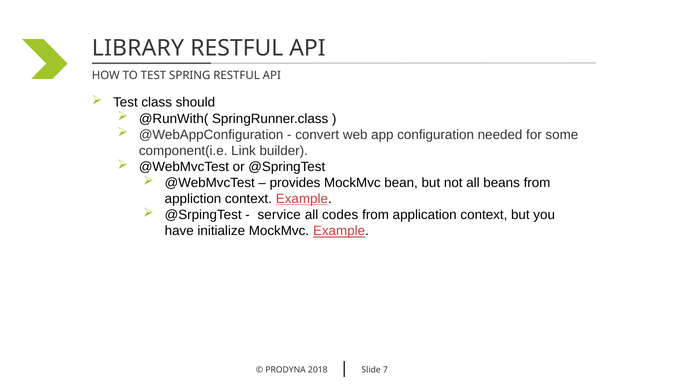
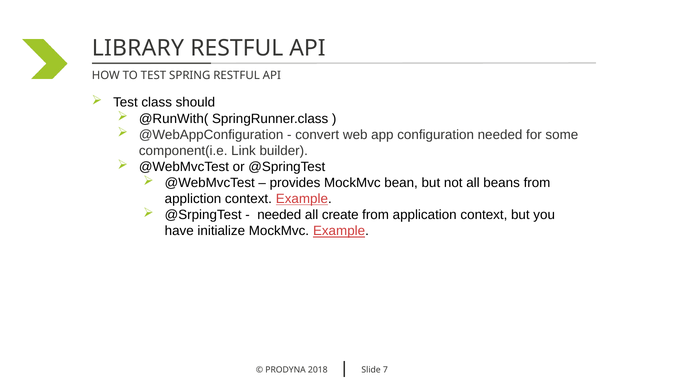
service: service -> needed (279, 215)
codes: codes -> create (340, 215)
